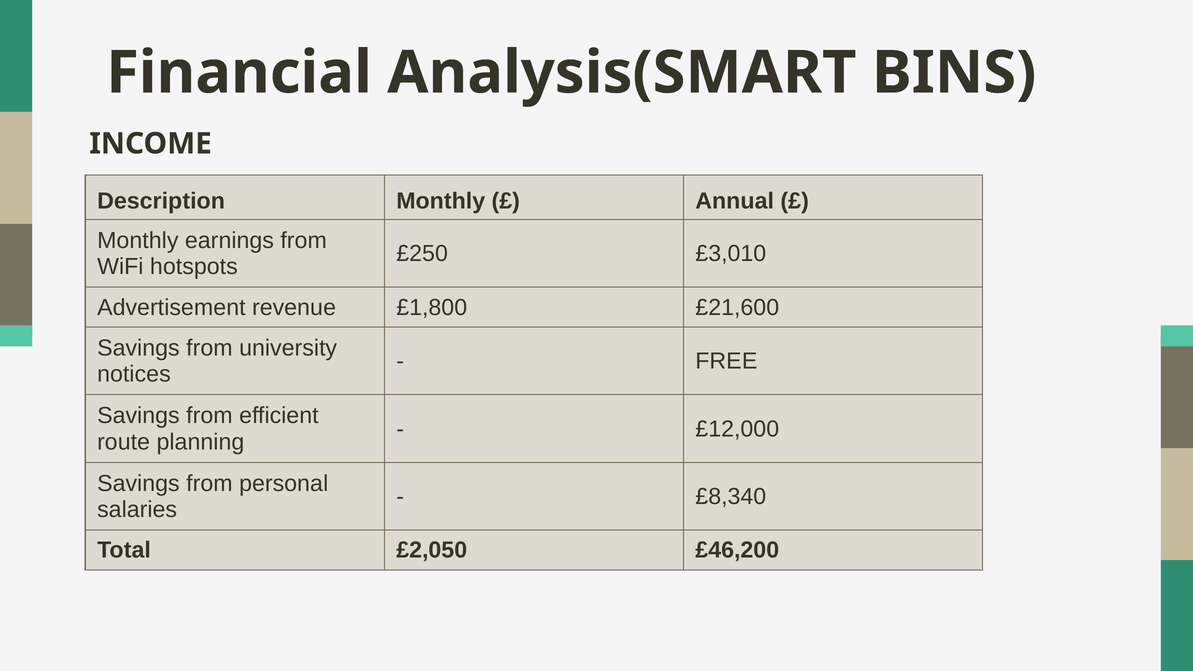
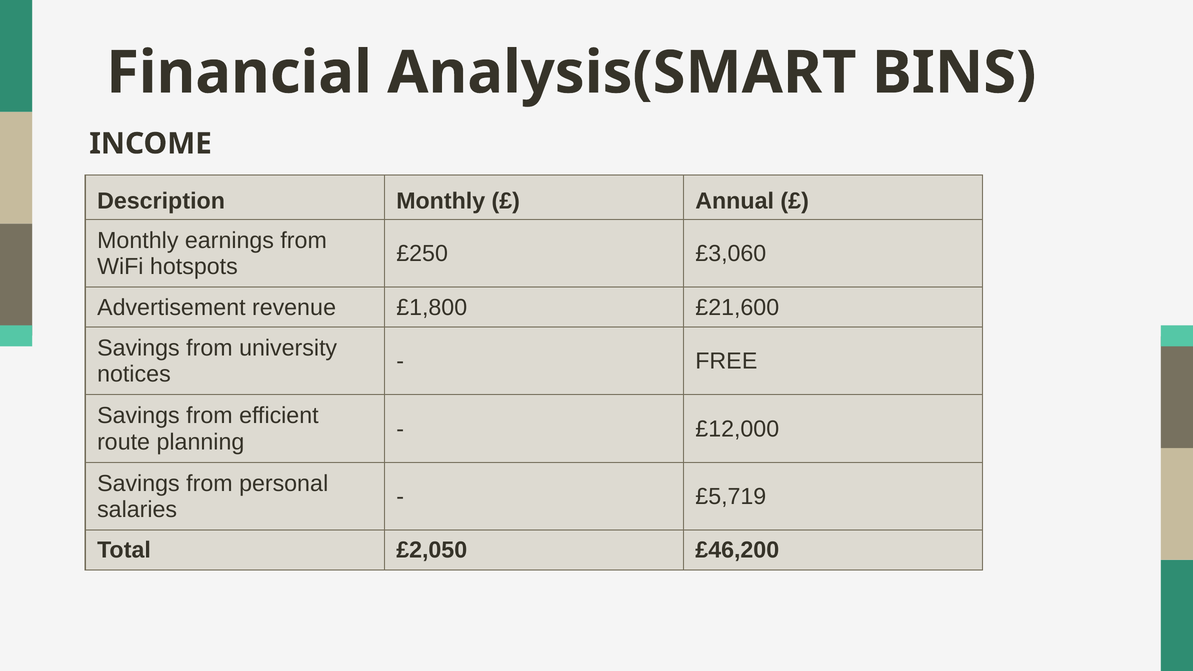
£3,010: £3,010 -> £3,060 (731, 254)
£8,340: £8,340 -> £5,719 (731, 497)
